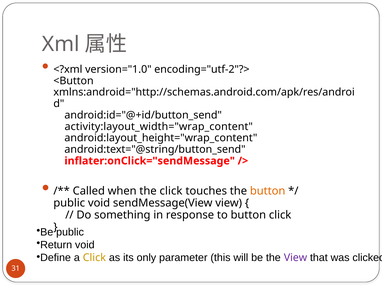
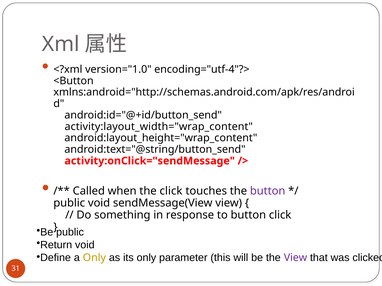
encoding="utf-2"?>: encoding="utf-2"?> -> encoding="utf-4"?> (202, 69)
inflater:onClick="sendMessage: inflater:onClick="sendMessage -> activity:onClick="sendMessage (150, 161)
button colour: orange -> purple (268, 191)
a Click: Click -> Only (94, 258)
